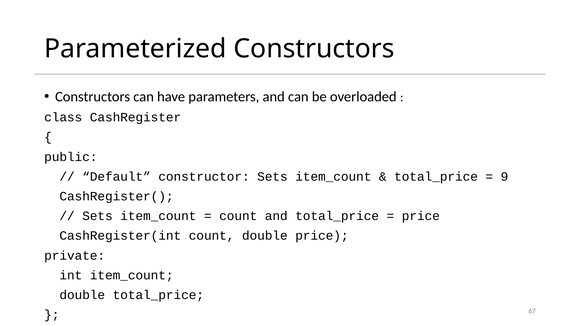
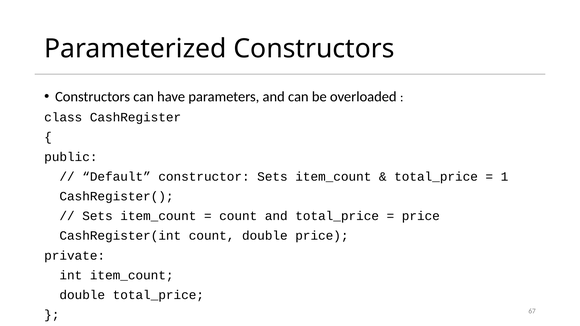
9: 9 -> 1 (505, 177)
